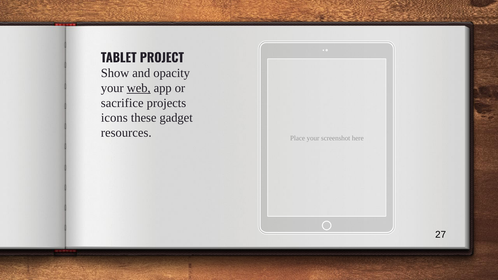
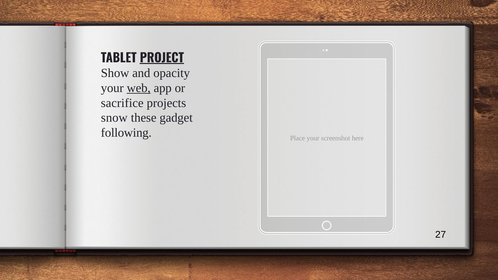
PROJECT underline: none -> present (162, 58)
icons: icons -> snow (114, 118)
resources: resources -> following (126, 133)
